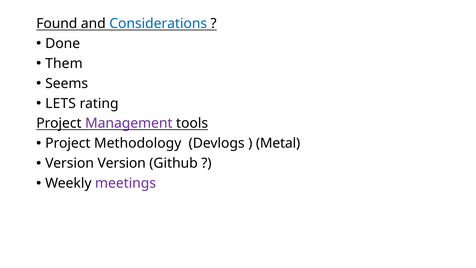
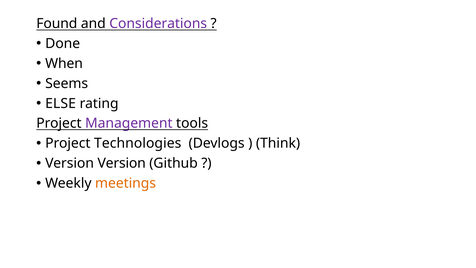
Considerations colour: blue -> purple (158, 23)
Them: Them -> When (64, 63)
LETS: LETS -> ELSE (61, 103)
Methodology: Methodology -> Technologies (138, 143)
Metal: Metal -> Think (278, 143)
meetings colour: purple -> orange (126, 183)
